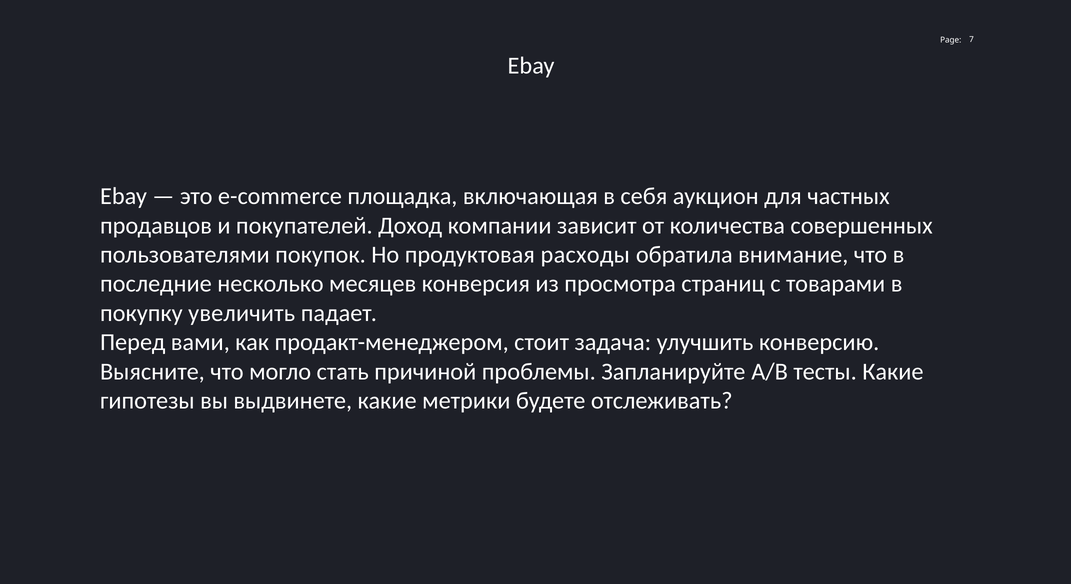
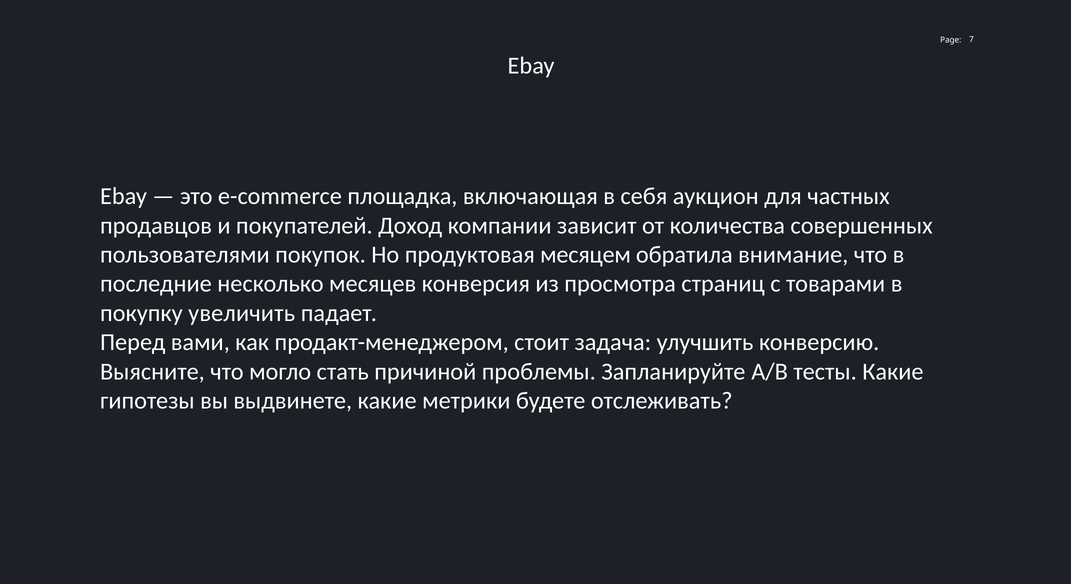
расходы: расходы -> месяцем (586, 255)
